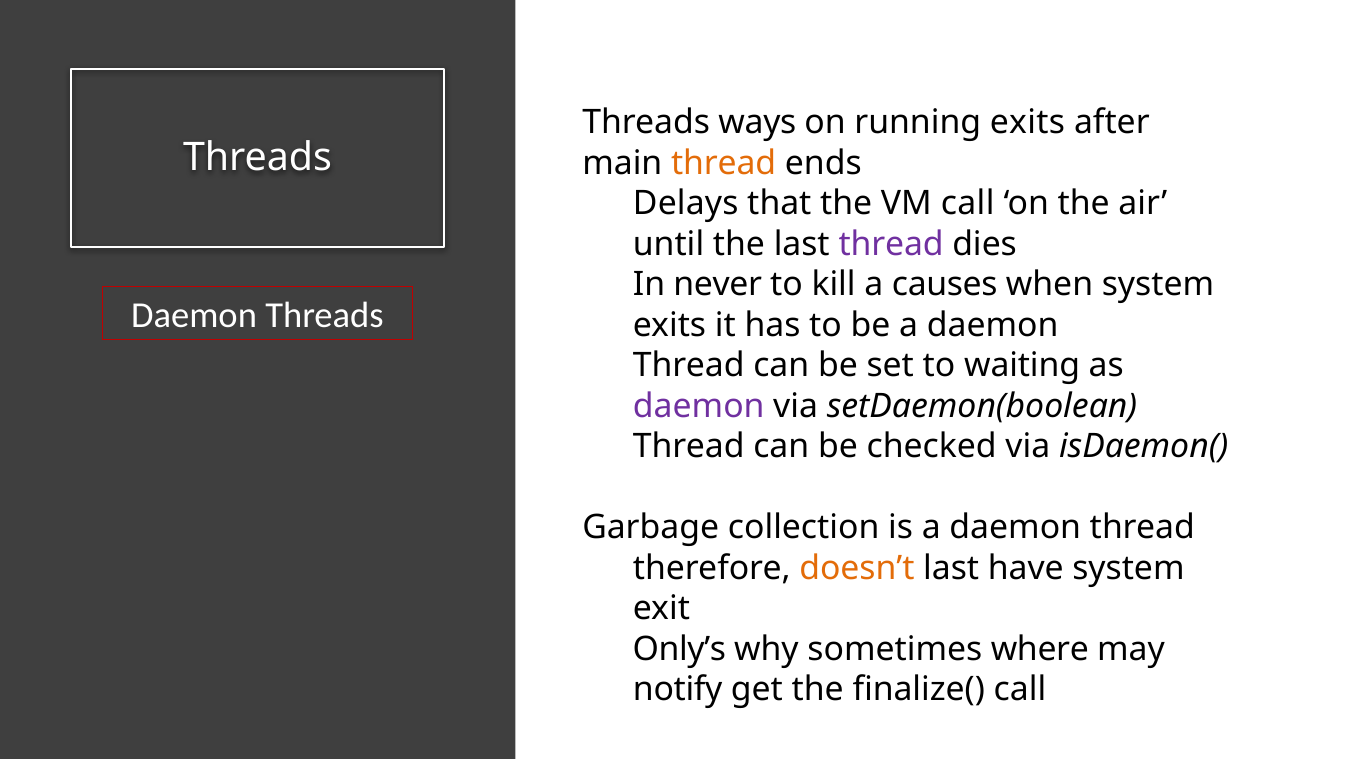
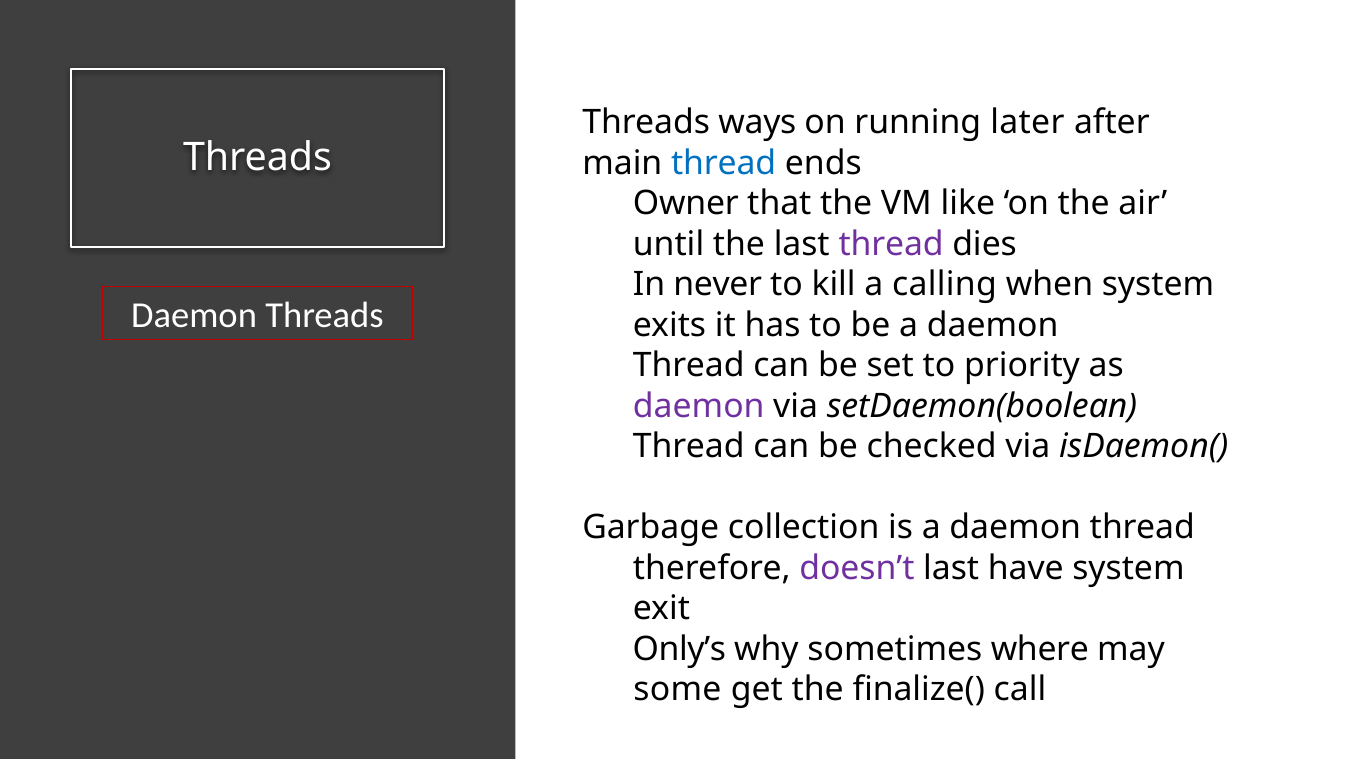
running exits: exits -> later (1027, 123)
thread colour: orange -> blue (724, 163)
Delays: Delays -> Owner (686, 204)
VM call: call -> like (968, 204)
causes: causes -> calling (944, 285)
waiting: waiting -> priority (1022, 366)
doesn’t colour: orange -> purple (857, 568)
notify: notify -> some (677, 690)
